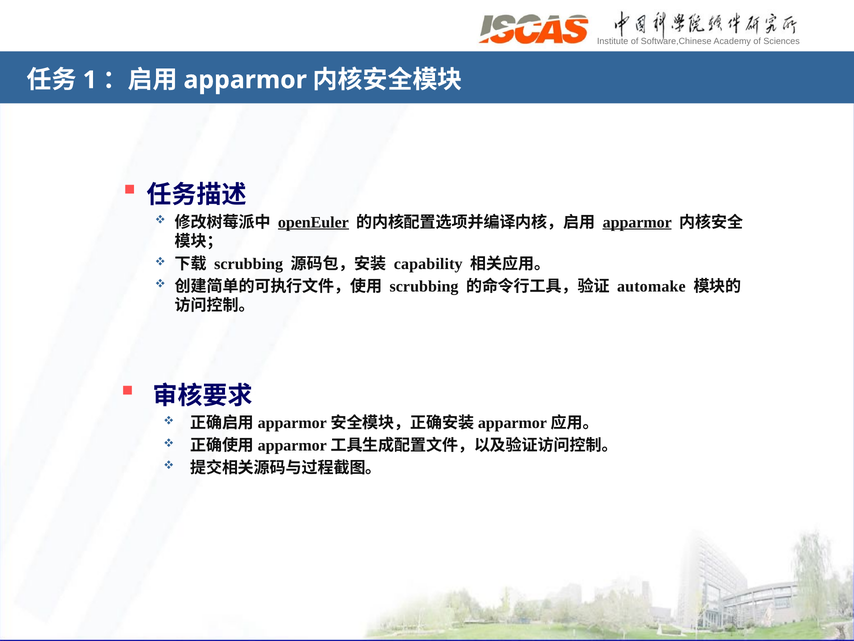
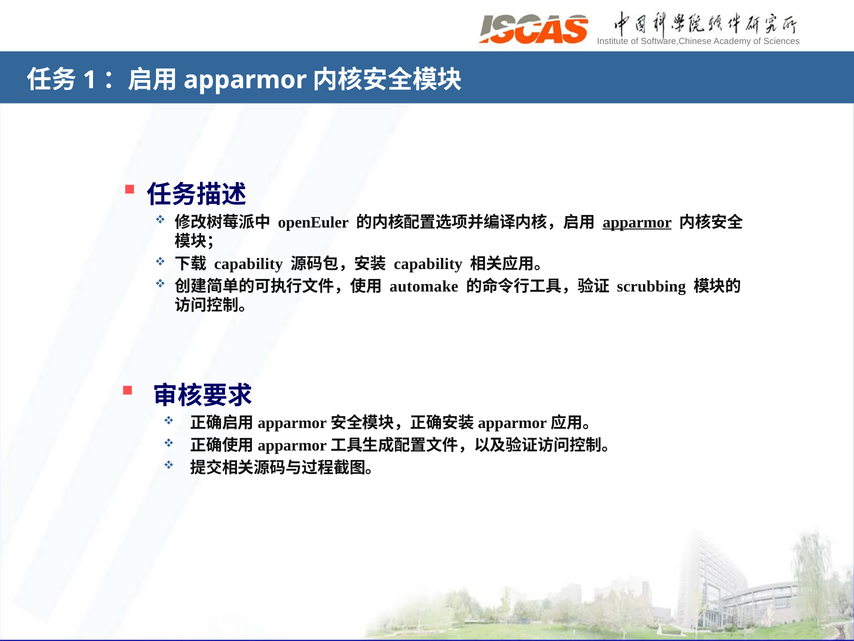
openEuler underline: present -> none (313, 222)
scrubbing: scrubbing -> capability (249, 264)
scrubbing: scrubbing -> automake (424, 286)
automake: automake -> scrubbing (651, 286)
